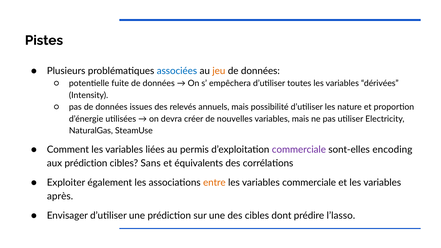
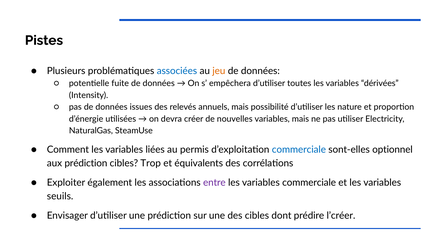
commerciale colour: purple -> blue (299, 150)
encoding: encoding -> optionnel (392, 150)
Sans: Sans -> Trop (151, 163)
entre colour: orange -> purple (214, 183)
après: après -> seuils (60, 196)
l’lasso: l’lasso -> l’créer (341, 216)
